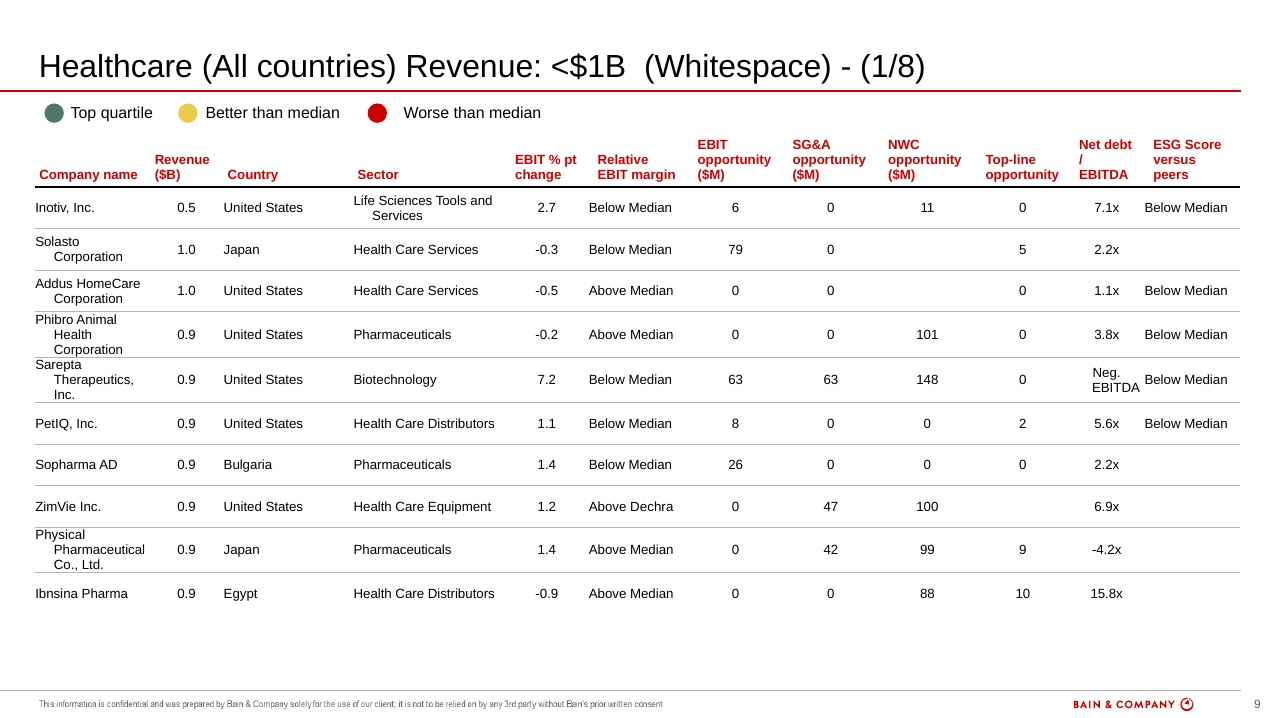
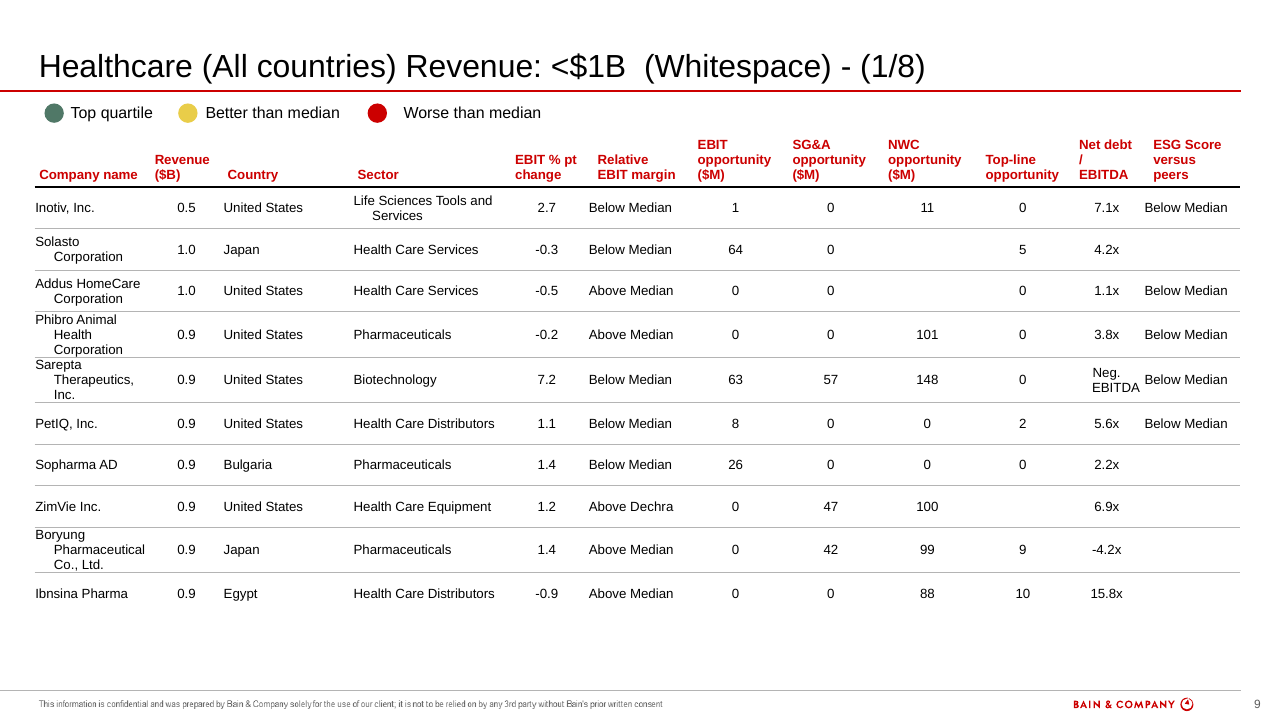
6: 6 -> 1 (736, 208)
79: 79 -> 64 (736, 250)
5 2.2x: 2.2x -> 4.2x (1107, 250)
63 63: 63 -> 57 (831, 380)
Physical: Physical -> Boryung (60, 535)
